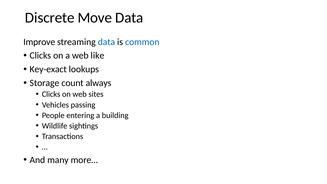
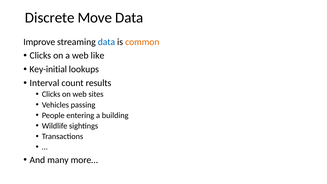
common colour: blue -> orange (142, 42)
Key-exact: Key-exact -> Key-initial (48, 69)
Storage: Storage -> Interval (44, 83)
always: always -> results (98, 83)
